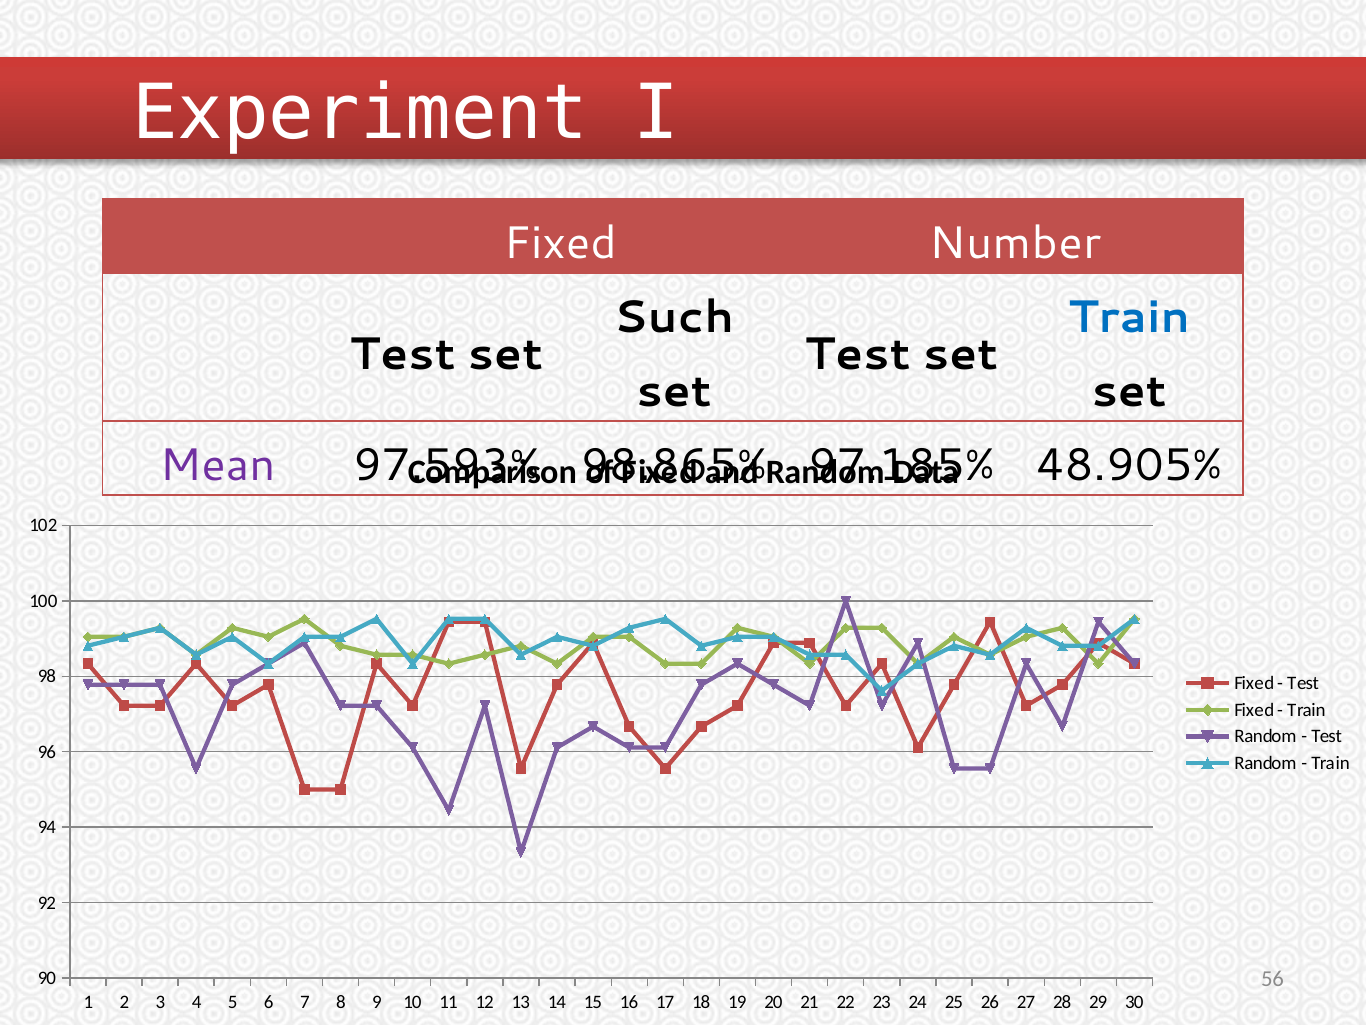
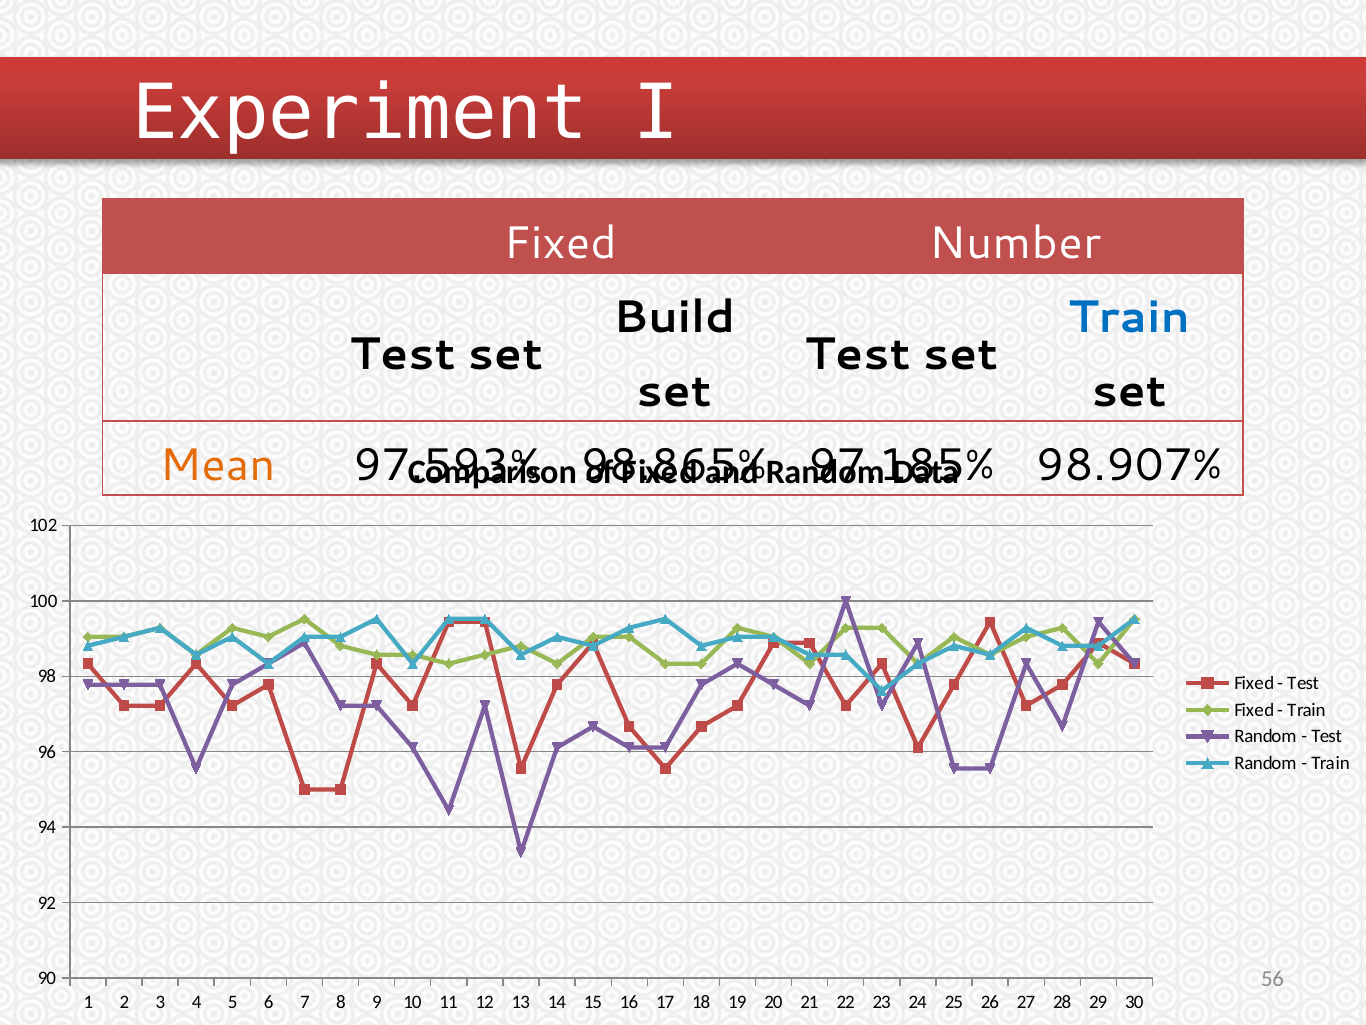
Such: Such -> Build (674, 317)
Mean colour: purple -> orange (218, 465)
48.905%: 48.905% -> 98.907% (1129, 465)
